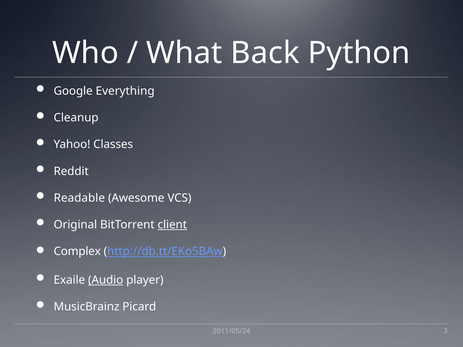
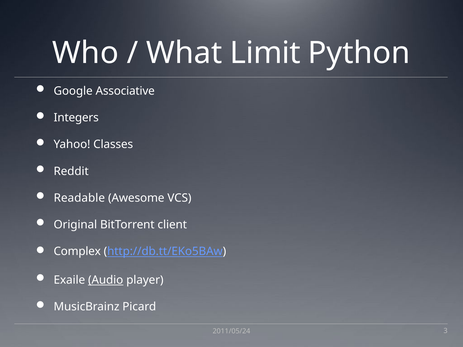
Back: Back -> Limit (265, 53)
Everything: Everything -> Associative (125, 91)
Cleanup: Cleanup -> Integers (76, 118)
client underline: present -> none (172, 225)
